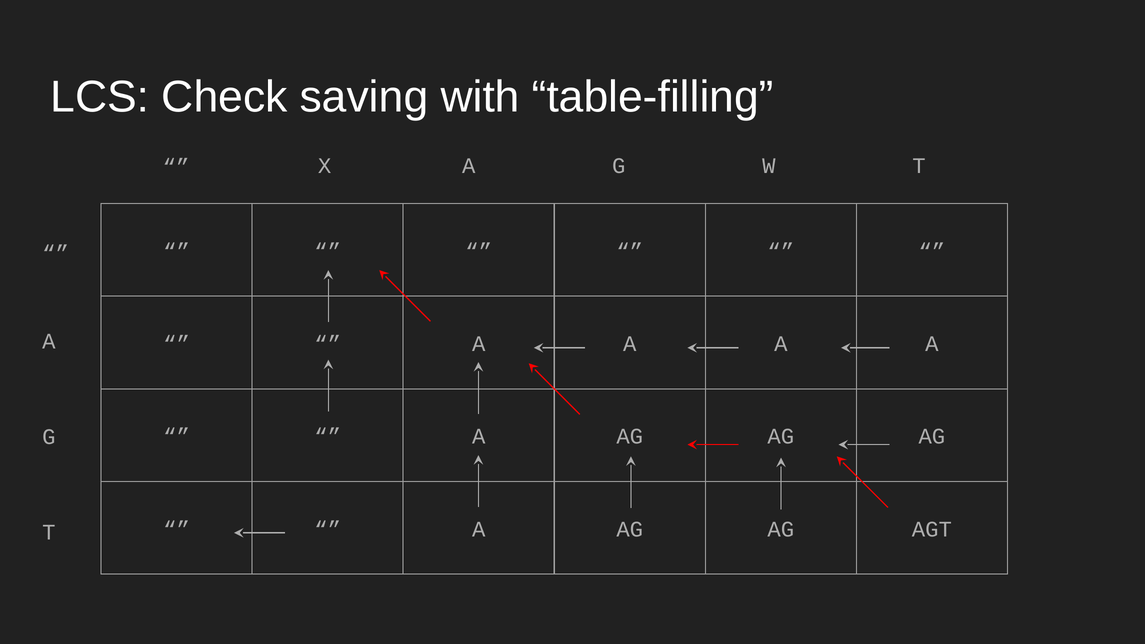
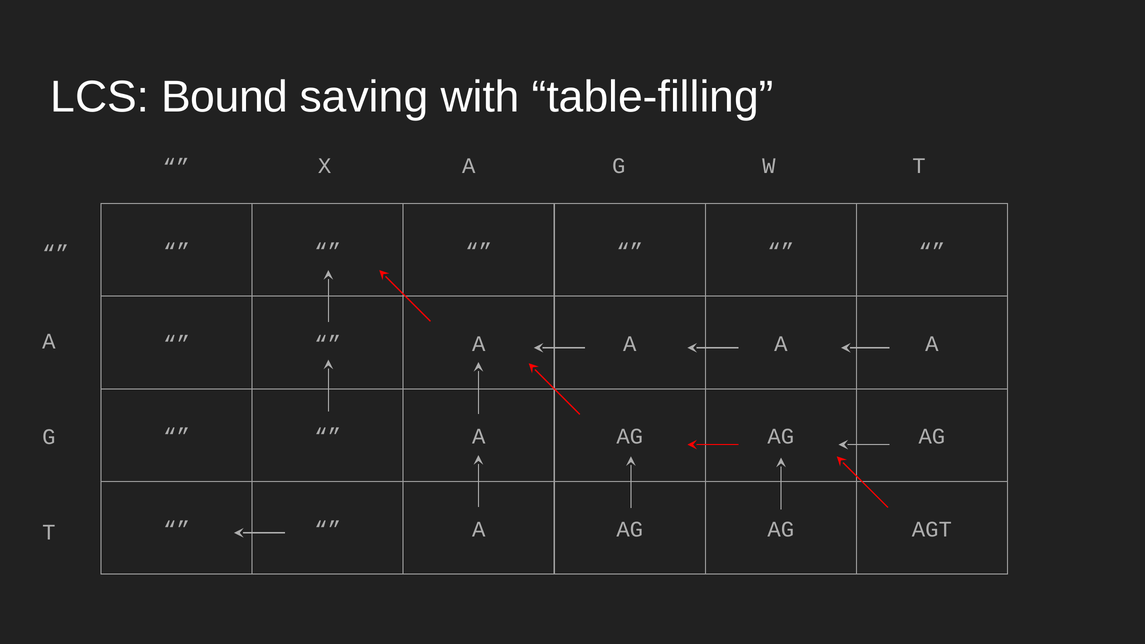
Check: Check -> Bound (225, 97)
